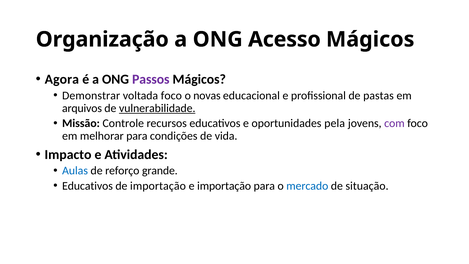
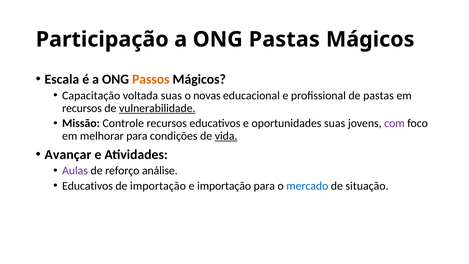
Organização: Organização -> Participação (102, 39)
ONG Acesso: Acesso -> Pastas (284, 39)
Agora: Agora -> Escala (62, 79)
Passos colour: purple -> orange (151, 79)
Demonstrar: Demonstrar -> Capacitação (91, 95)
voltada foco: foco -> suas (171, 95)
arquivos: arquivos -> recursos (82, 108)
oportunidades pela: pela -> suas (335, 123)
vida underline: none -> present (226, 136)
Impacto: Impacto -> Avançar (68, 154)
Aulas colour: blue -> purple (75, 171)
grande: grande -> análise (160, 171)
